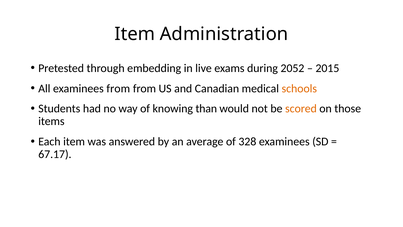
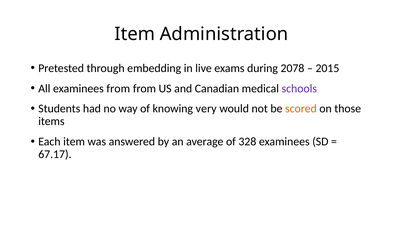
2052: 2052 -> 2078 (292, 68)
schools colour: orange -> purple (299, 88)
than: than -> very (206, 109)
